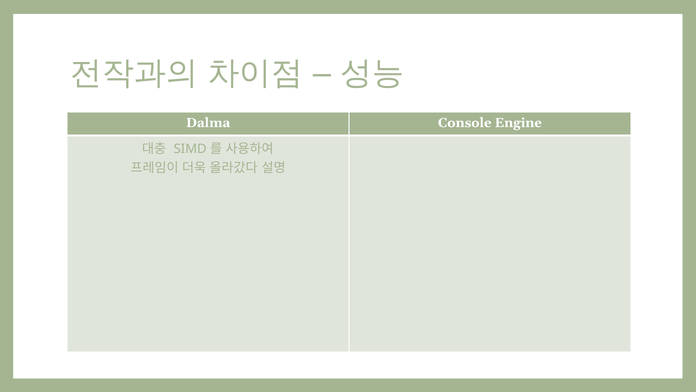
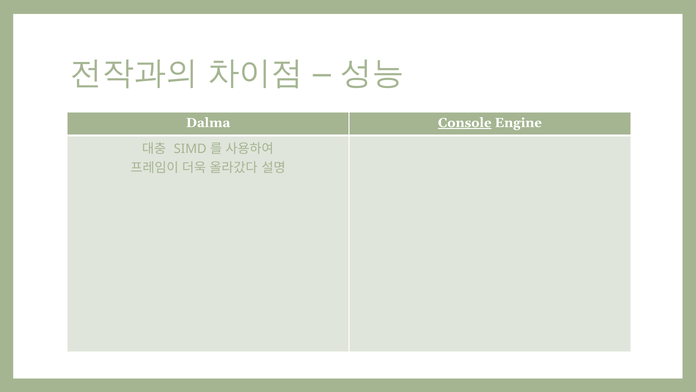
Console underline: none -> present (465, 123)
